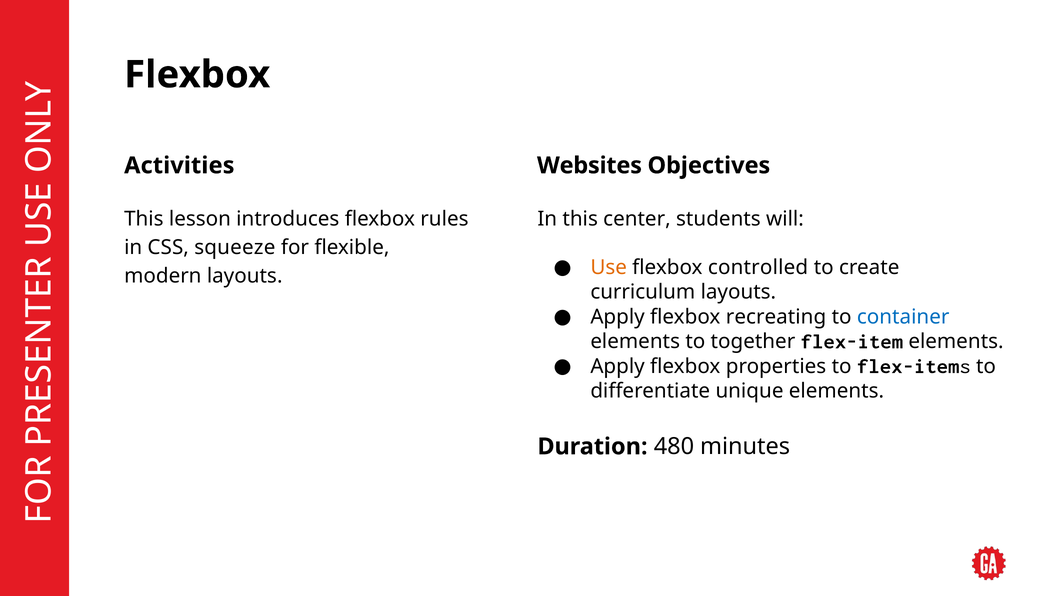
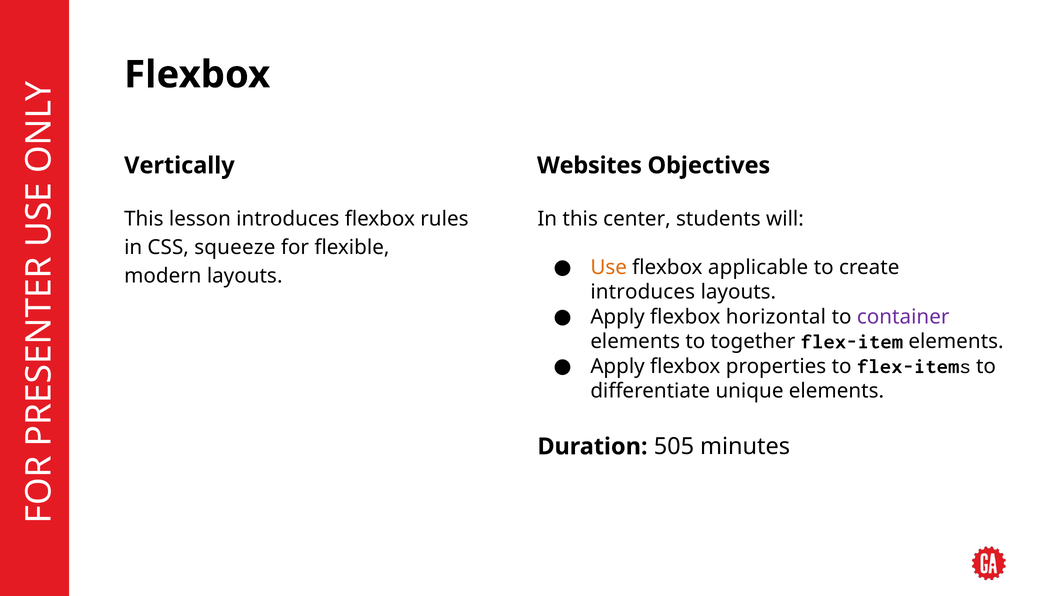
Activities: Activities -> Vertically (179, 166)
controlled: controlled -> applicable (758, 267)
curriculum: curriculum -> introduces (643, 292)
recreating: recreating -> horizontal (776, 317)
container colour: blue -> purple (903, 317)
480: 480 -> 505 (674, 447)
